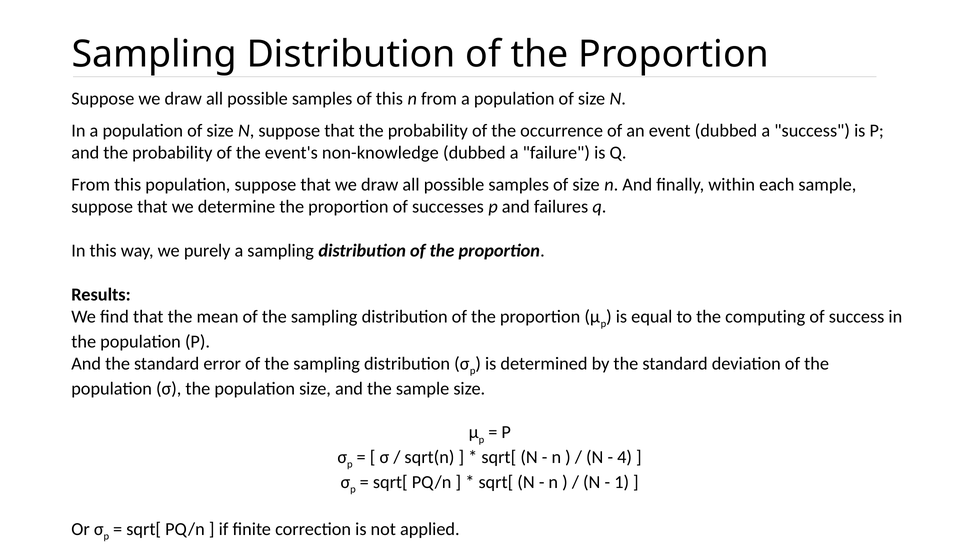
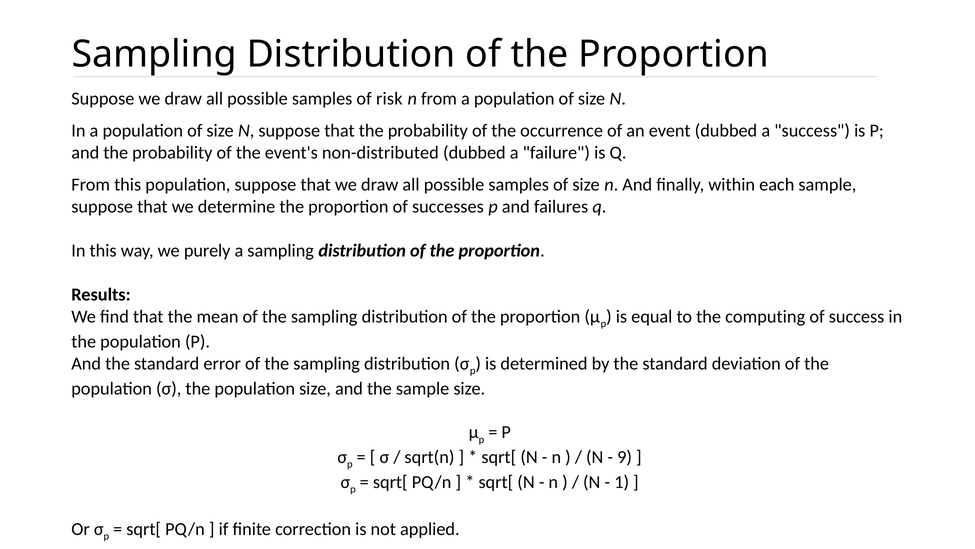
of this: this -> risk (389, 99)
non-knowledge: non-knowledge -> non-distributed (380, 153)
4: 4 -> 9 (625, 457)
